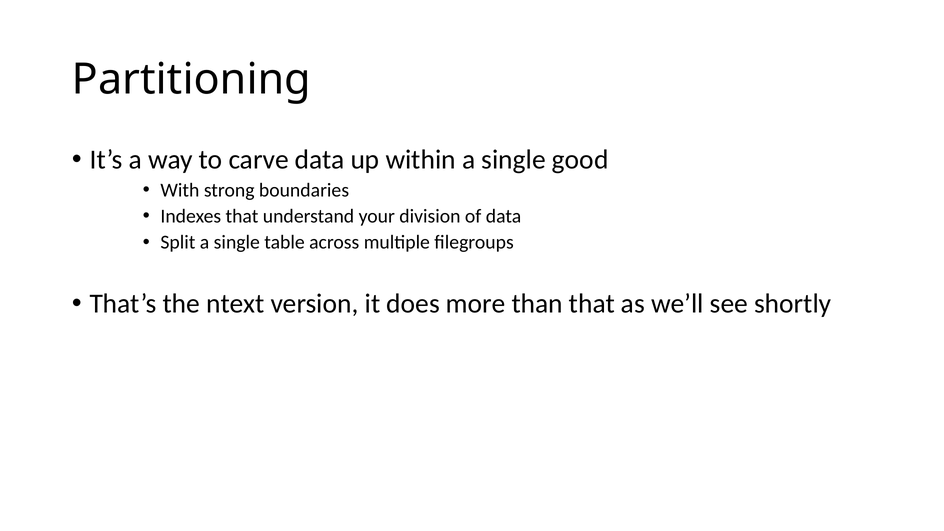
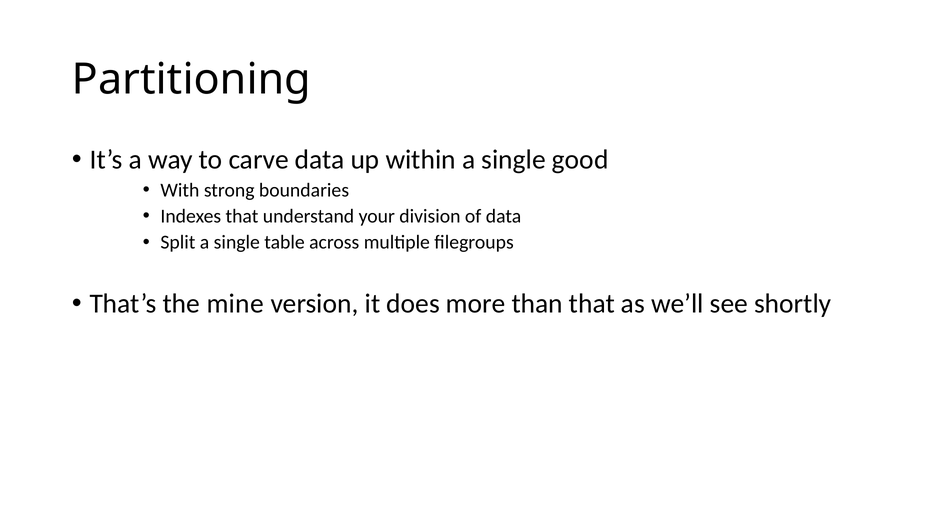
ntext: ntext -> mine (235, 304)
